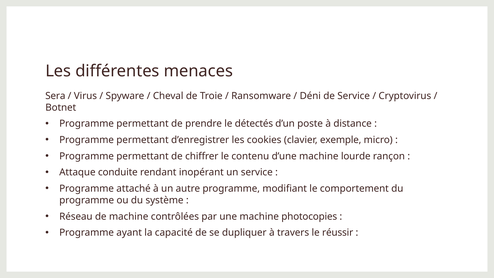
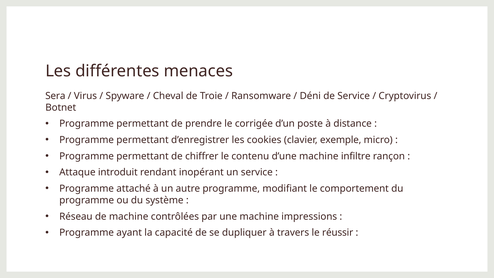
détectés: détectés -> corrigée (254, 124)
lourde: lourde -> infiltre (356, 156)
conduite: conduite -> introduit (118, 172)
photocopies: photocopies -> impressions (309, 216)
